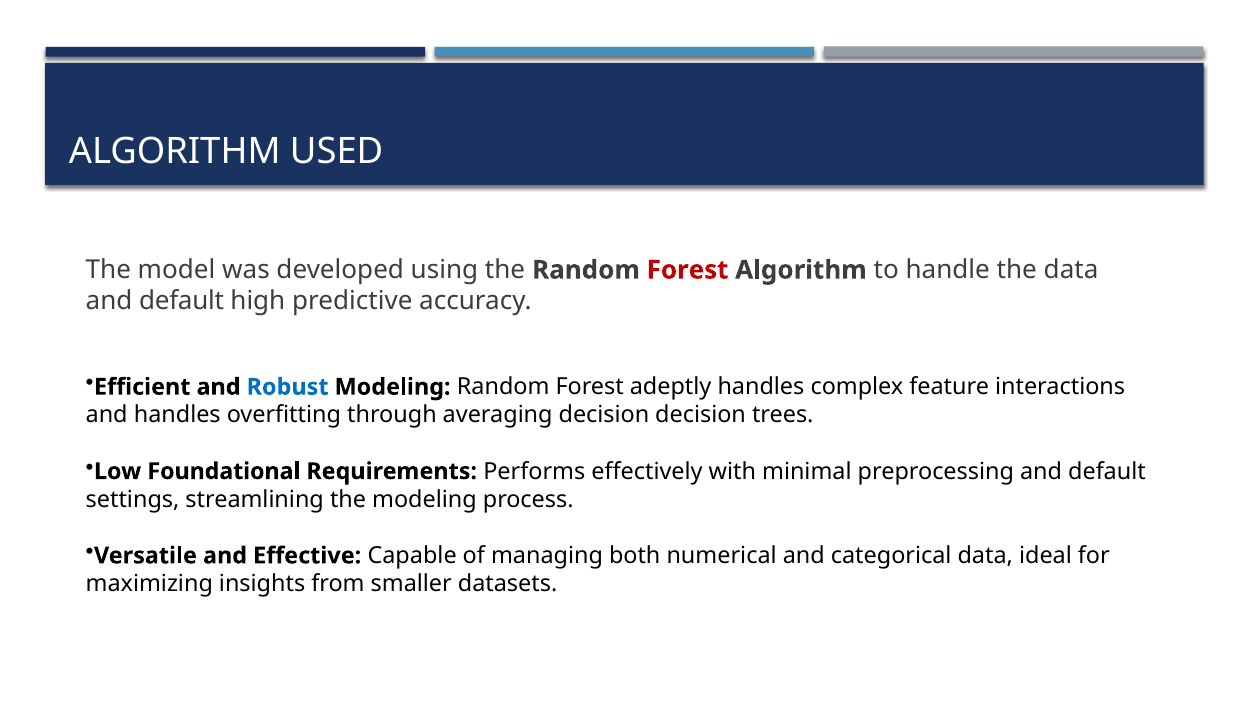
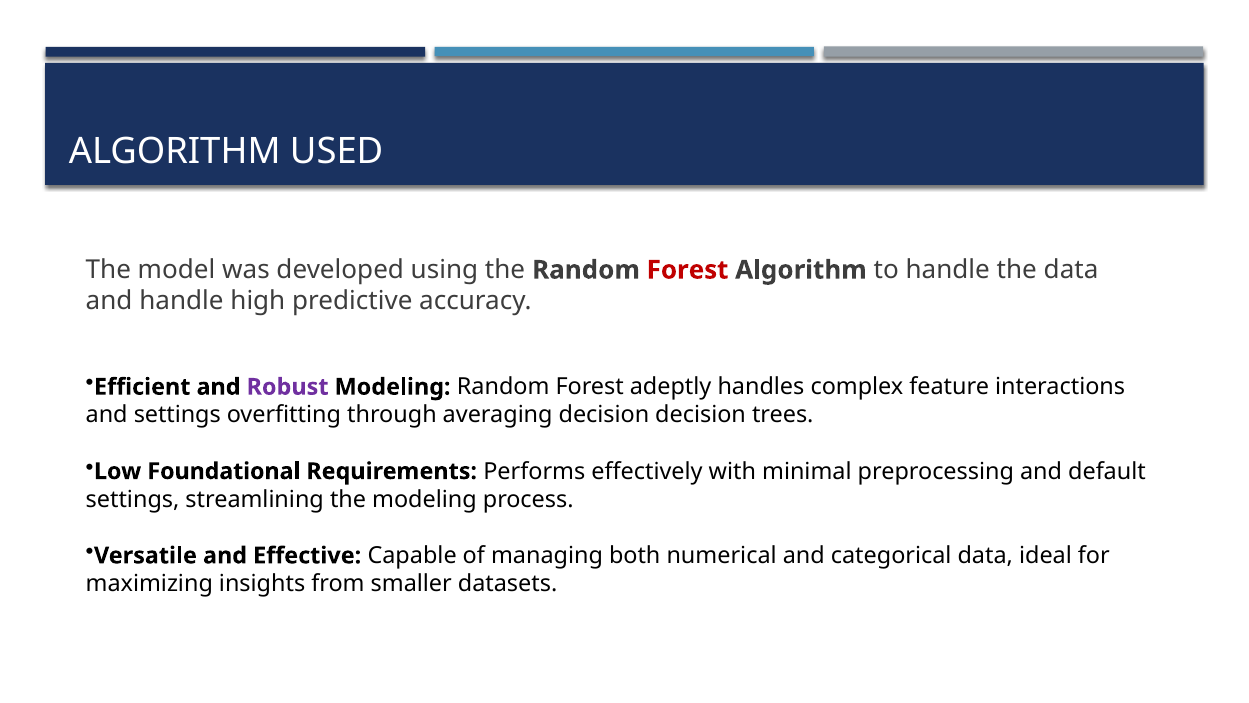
default: default -> handle (181, 301)
Robust colour: blue -> purple (288, 387)
and handles: handles -> settings (177, 415)
